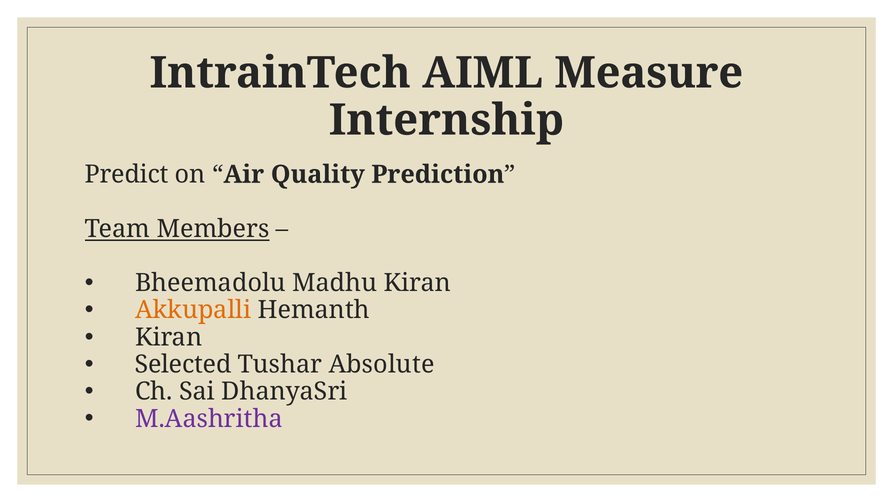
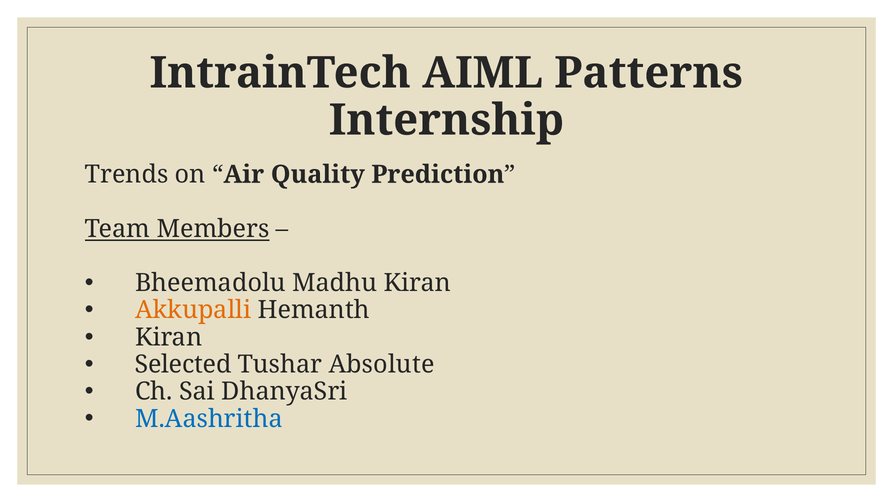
Measure: Measure -> Patterns (649, 73)
Predict: Predict -> Trends (127, 175)
M.Aashritha colour: purple -> blue (209, 419)
